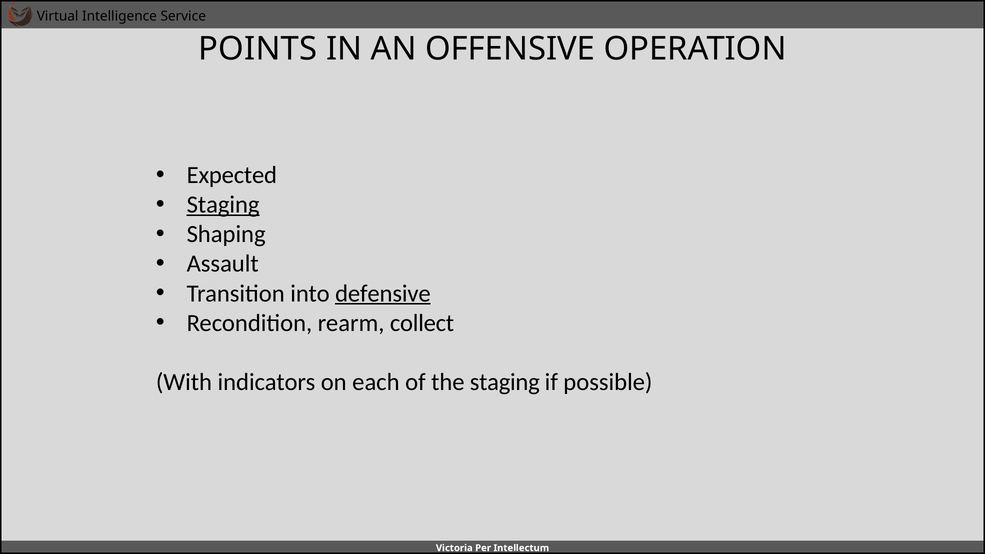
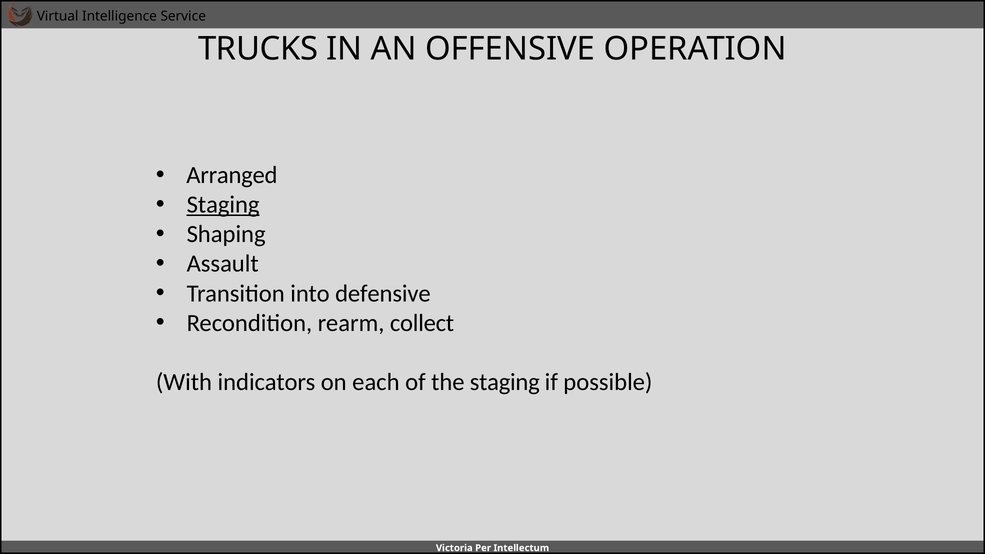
POINTS: POINTS -> TRUCKS (258, 49)
Expected: Expected -> Arranged (232, 175)
defensive underline: present -> none (383, 293)
